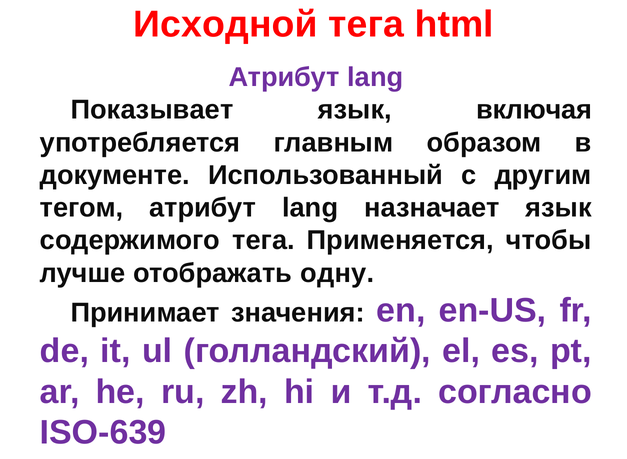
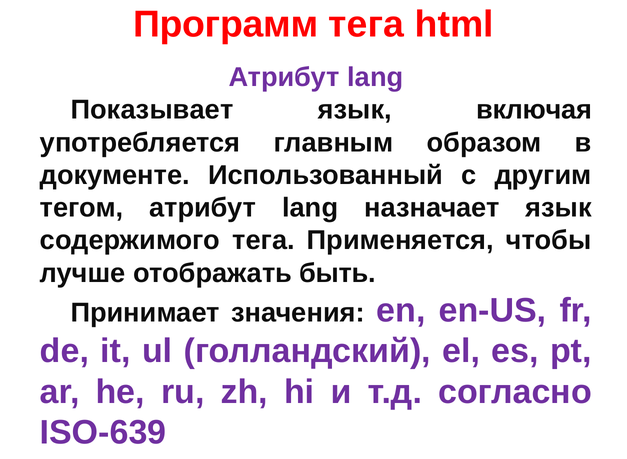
Исходной: Исходной -> Программ (226, 25)
одну: одну -> быть (338, 273)
